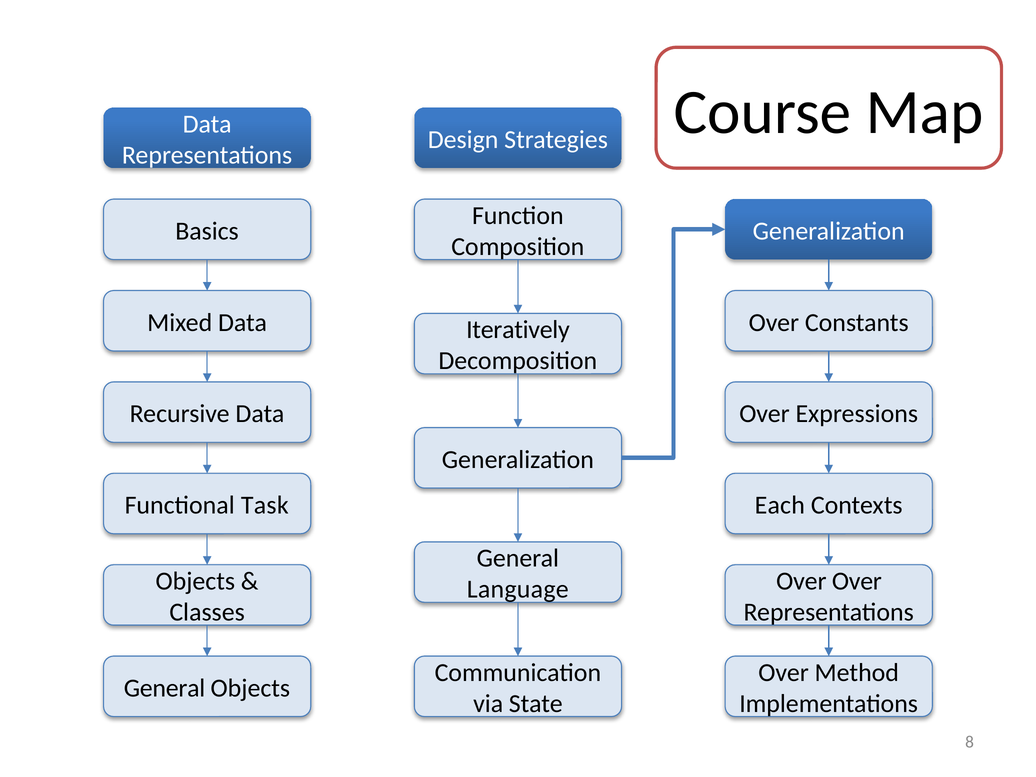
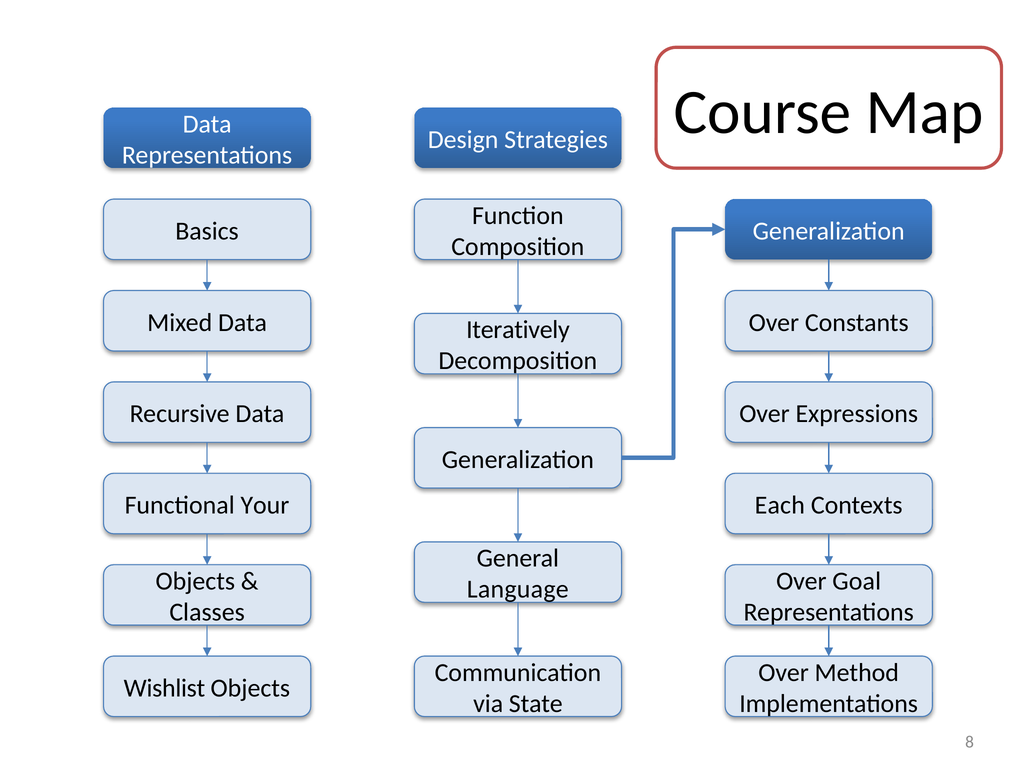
Task: Task -> Your (265, 505)
Over Over: Over -> Goal (857, 581)
General: General -> Wishlist (164, 688)
